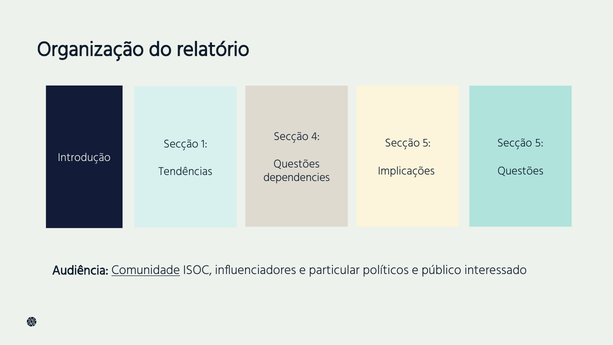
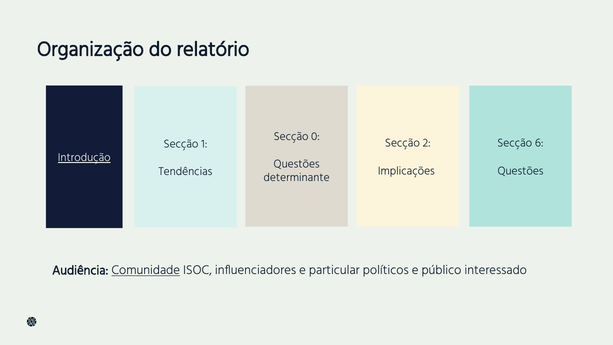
4: 4 -> 0 (315, 136)
5: 5 -> 2 (427, 143)
5: 5 -> 6 (539, 143)
Introdução underline: none -> present (84, 158)
dependencies: dependencies -> determinante (297, 178)
